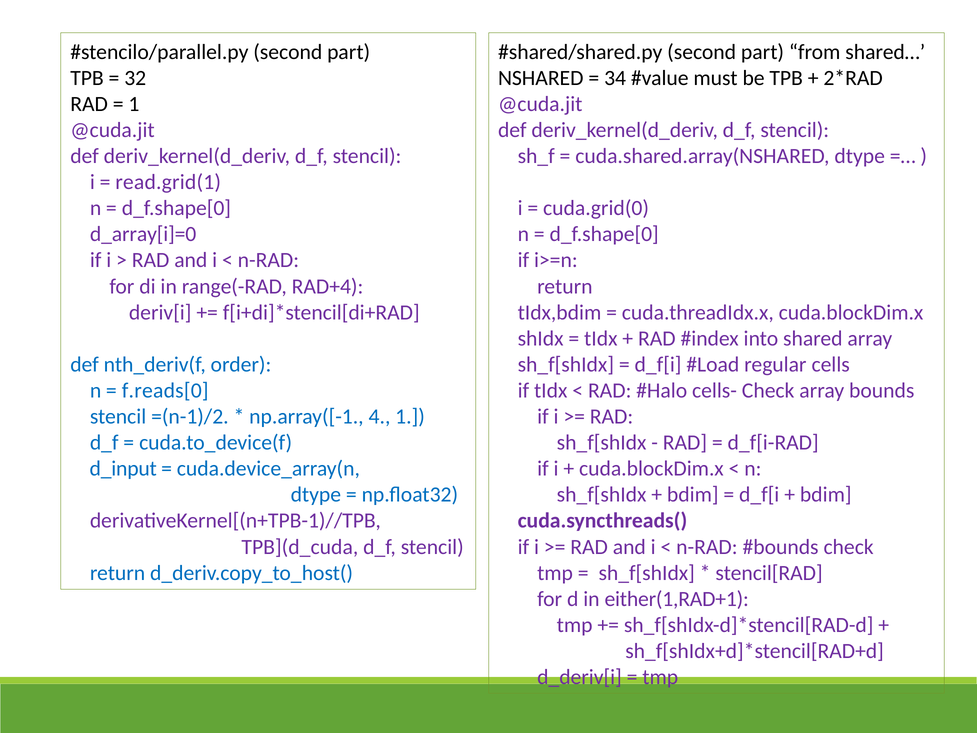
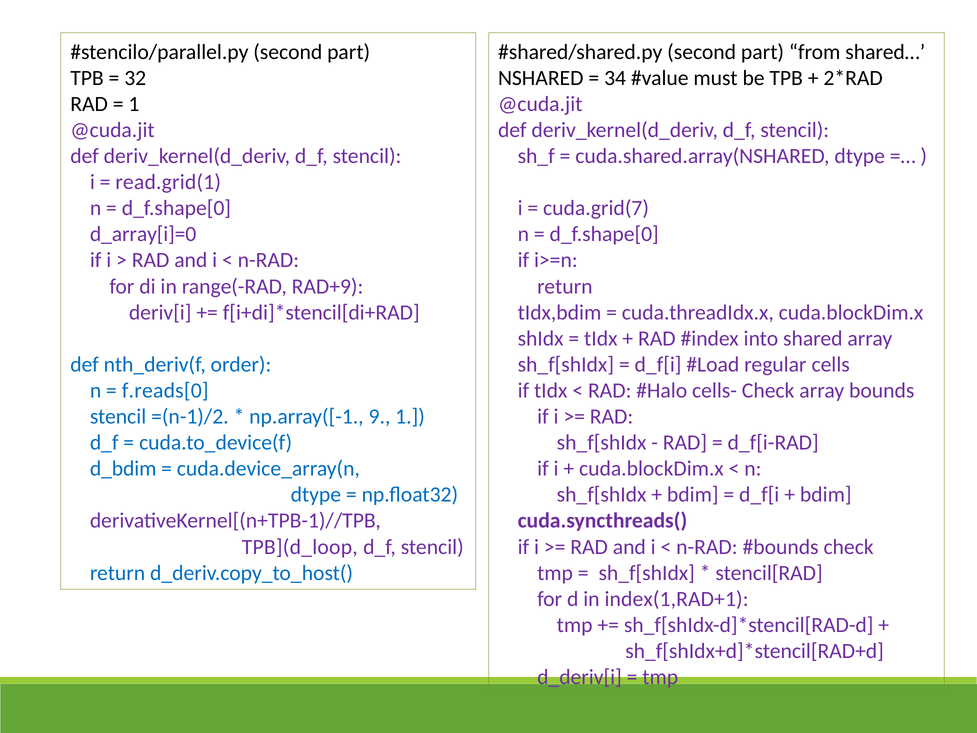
cuda.grid(0: cuda.grid(0 -> cuda.grid(7 (596, 208)
RAD+4: RAD+4 -> RAD+9 (328, 286)
4: 4 -> 9 (380, 416)
d_input: d_input -> d_bdim (123, 469)
TPB](d_cuda: TPB](d_cuda -> TPB](d_loop (300, 547)
either(1,RAD+1: either(1,RAD+1 -> index(1,RAD+1 (677, 599)
